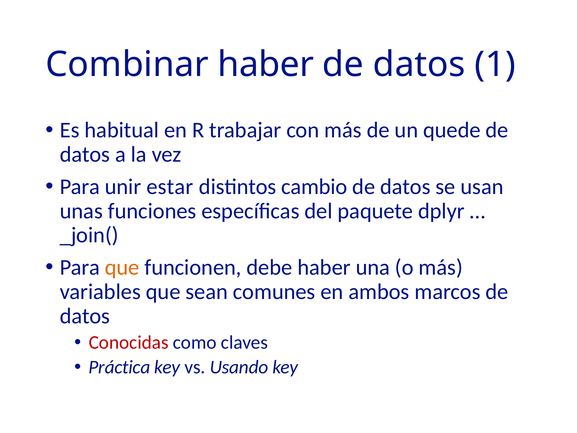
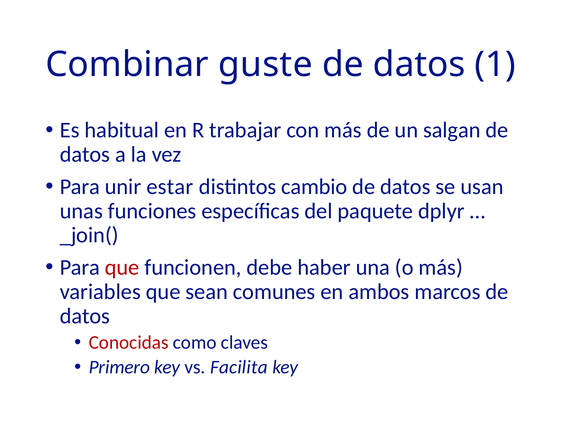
Combinar haber: haber -> guste (265, 65)
quede: quede -> salgan (452, 130)
que colour: orange -> red (122, 267)
Práctica: Práctica -> Primero (119, 367)
Usando: Usando -> Facilita (239, 367)
